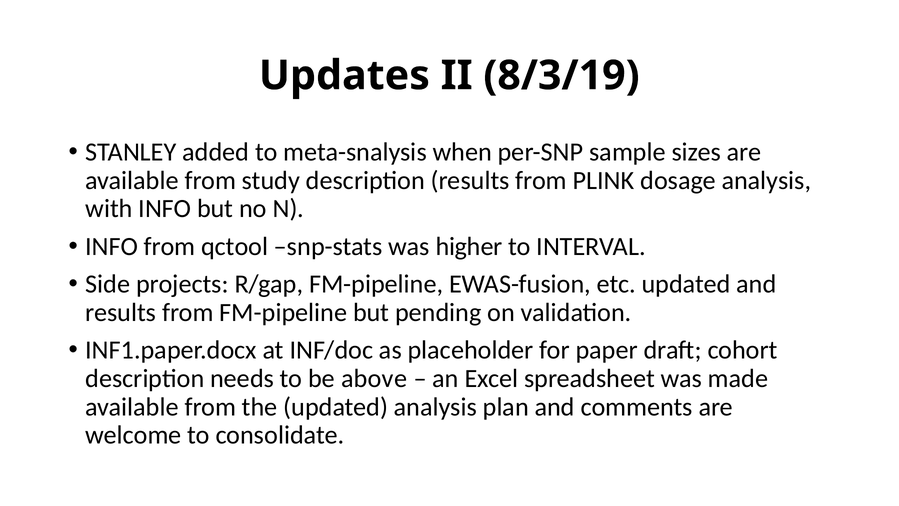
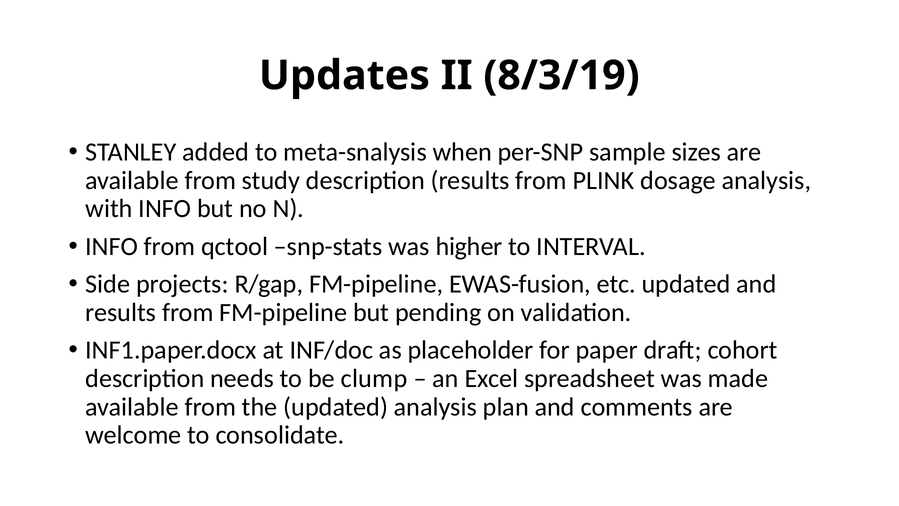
above: above -> clump (374, 378)
